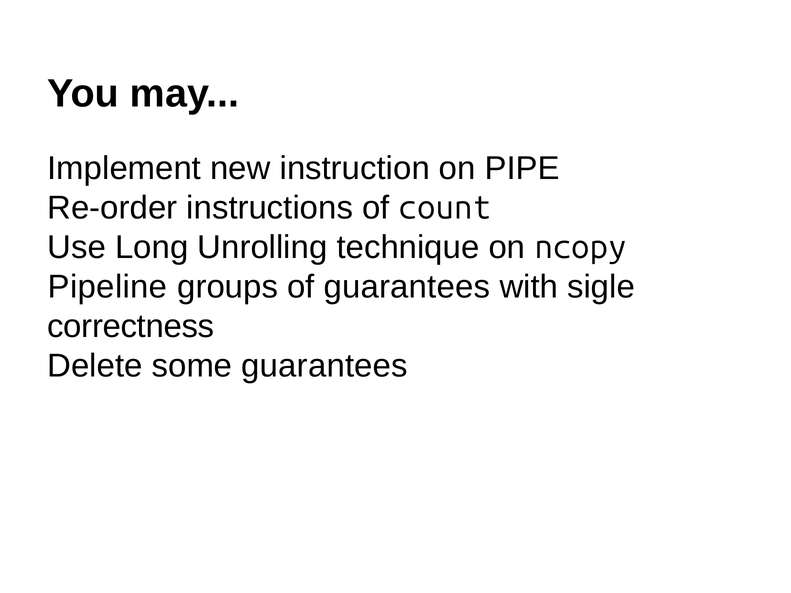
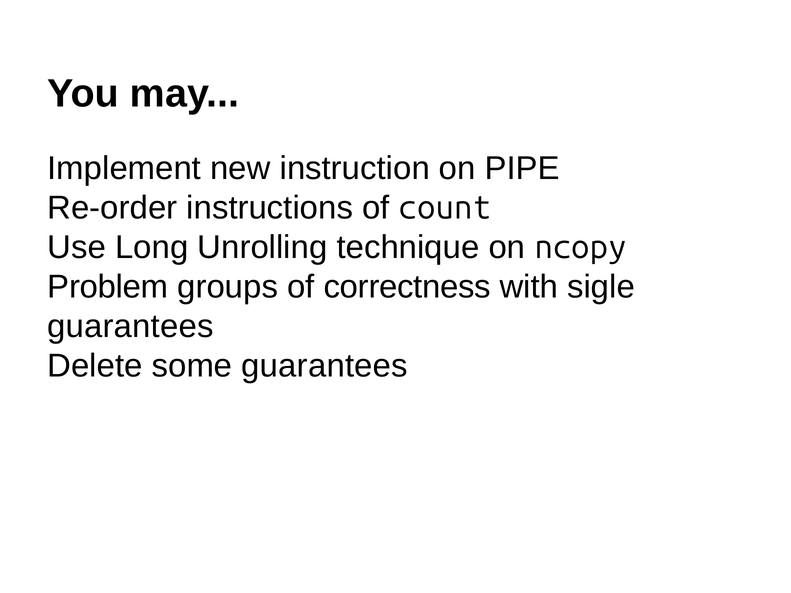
Pipeline: Pipeline -> Problem (108, 287)
of guarantees: guarantees -> correctness (407, 287)
correctness: correctness -> guarantees (131, 327)
